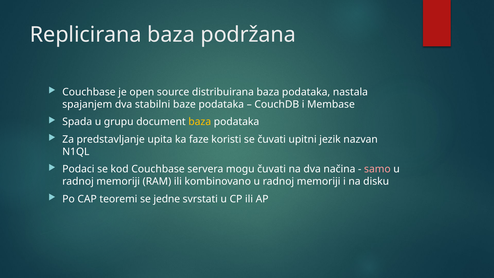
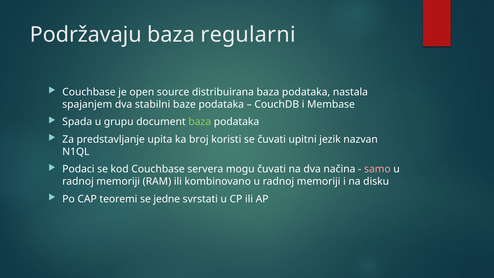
Replicirana: Replicirana -> Podržavaju (86, 35)
podržana: podržana -> regularni (248, 35)
baza colour: yellow -> light green (200, 122)
faze: faze -> broj (199, 139)
